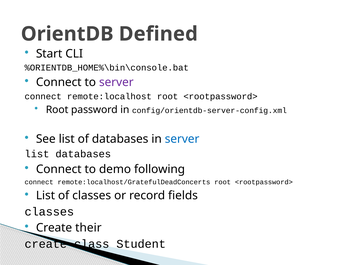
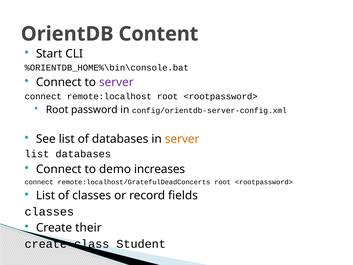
Defined: Defined -> Content (158, 34)
server colour: blue -> orange (182, 139)
following: following -> increases (160, 169)
